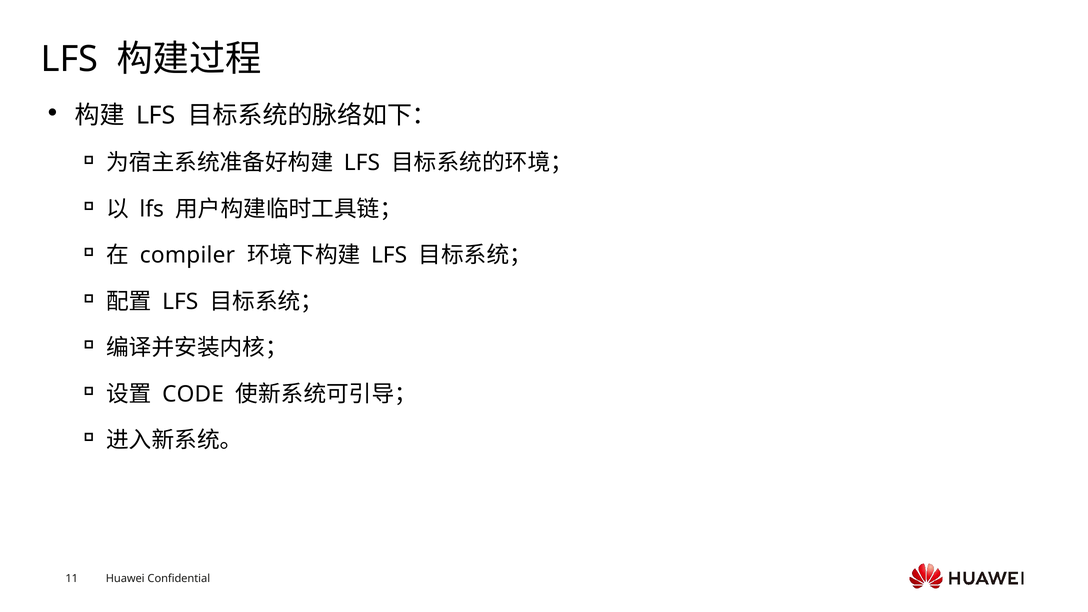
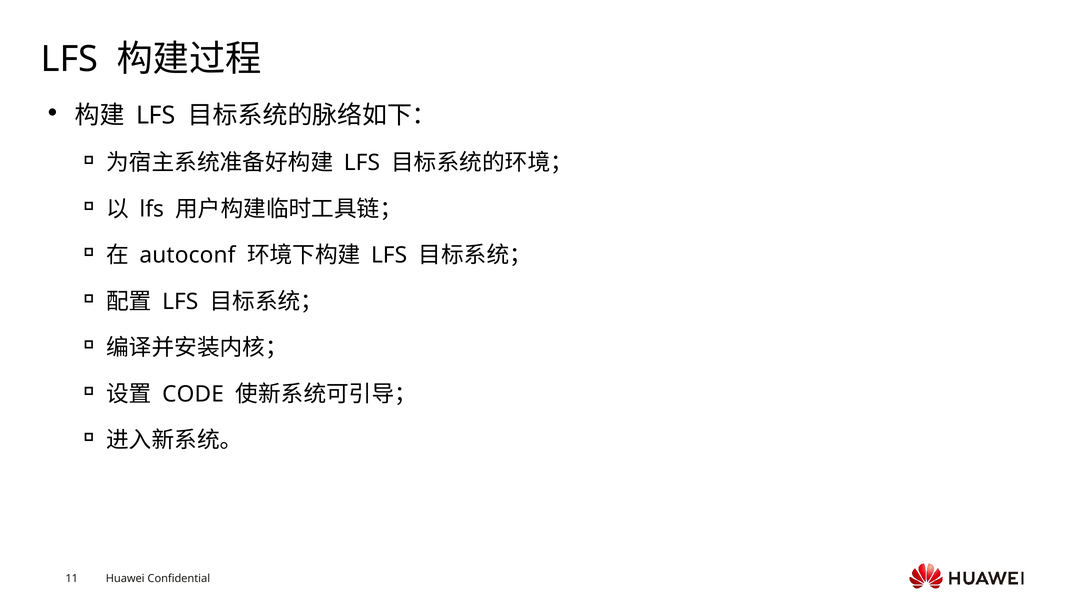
compiler: compiler -> autoconf (188, 255)
